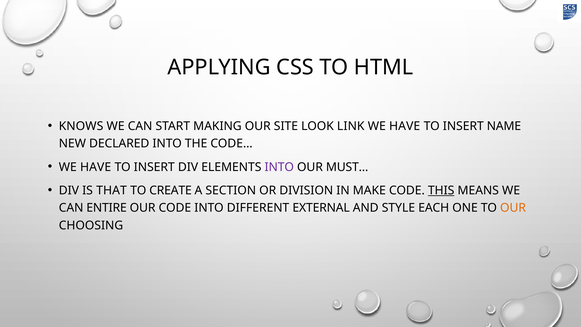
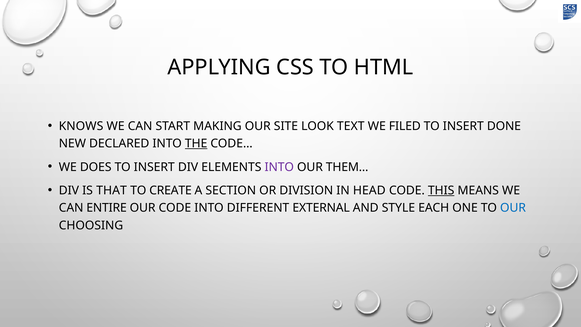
LINK: LINK -> TEXT (351, 126)
HAVE: HAVE -> FILED (405, 126)
NAME: NAME -> DONE (504, 126)
THE underline: none -> present (196, 143)
HAVE: HAVE -> DOES (96, 167)
MUST…: MUST… -> THEM… (347, 167)
MAKE: MAKE -> HEAD (369, 190)
OUR colour: orange -> blue (513, 208)
